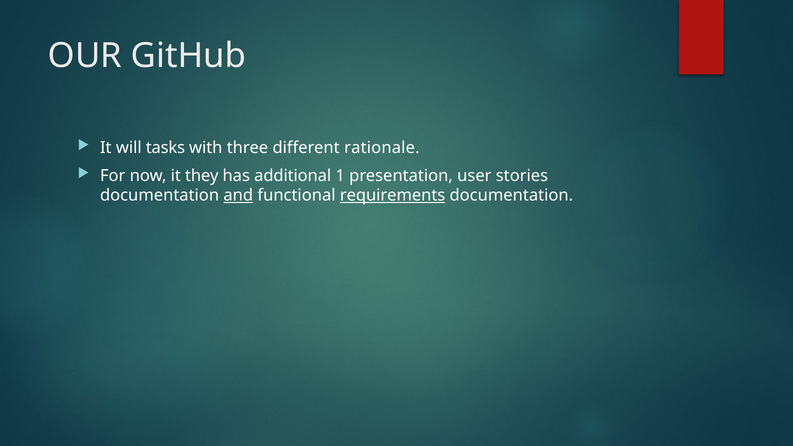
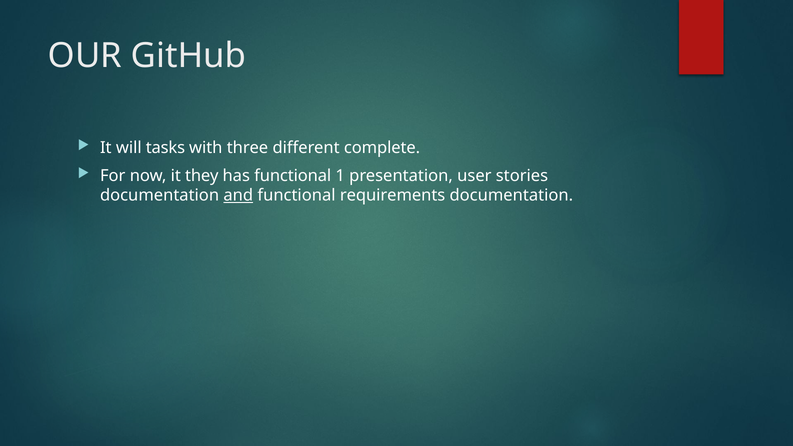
rationale: rationale -> complete (382, 148)
has additional: additional -> functional (293, 176)
requirements underline: present -> none (393, 196)
